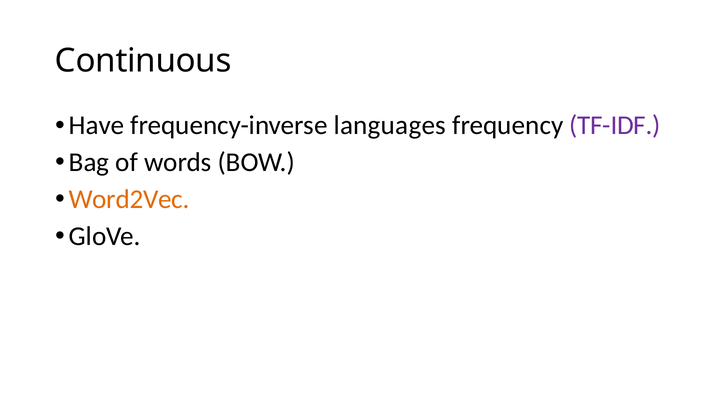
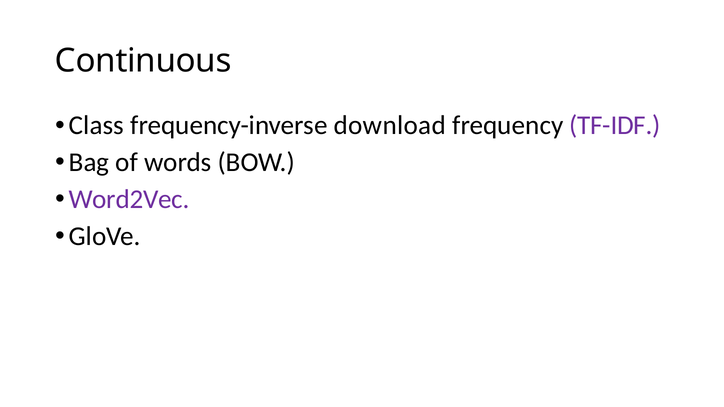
Have: Have -> Class (96, 126)
languages: languages -> download (390, 126)
Word2Vec colour: orange -> purple (129, 199)
